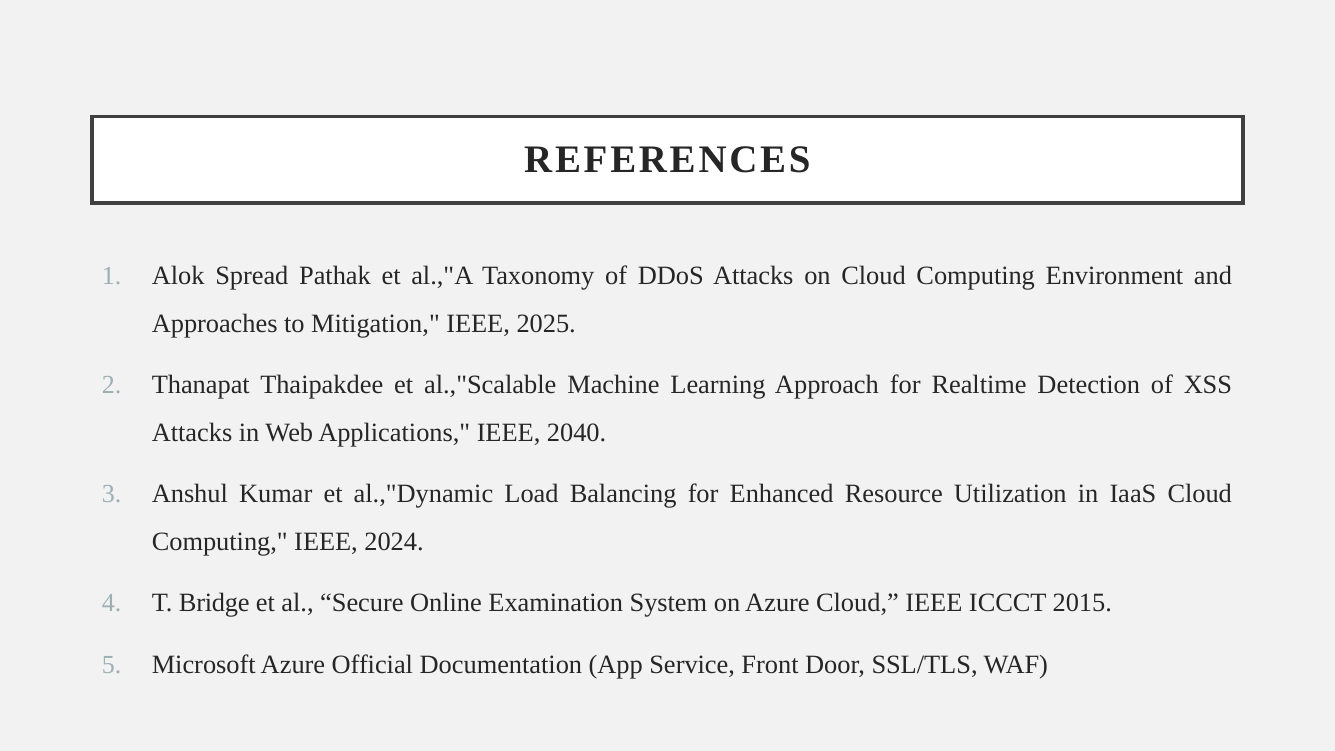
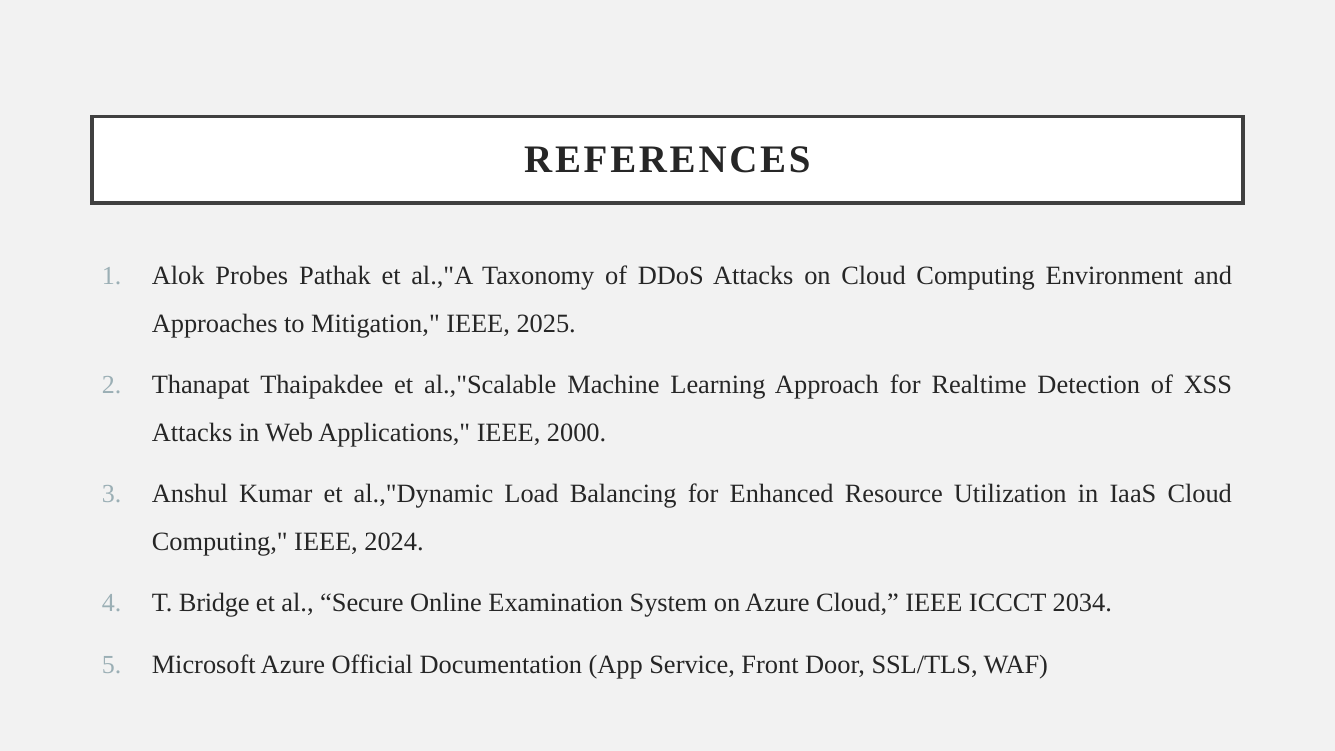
Spread: Spread -> Probes (252, 276)
2040: 2040 -> 2000 (577, 432)
2015: 2015 -> 2034 (1082, 603)
